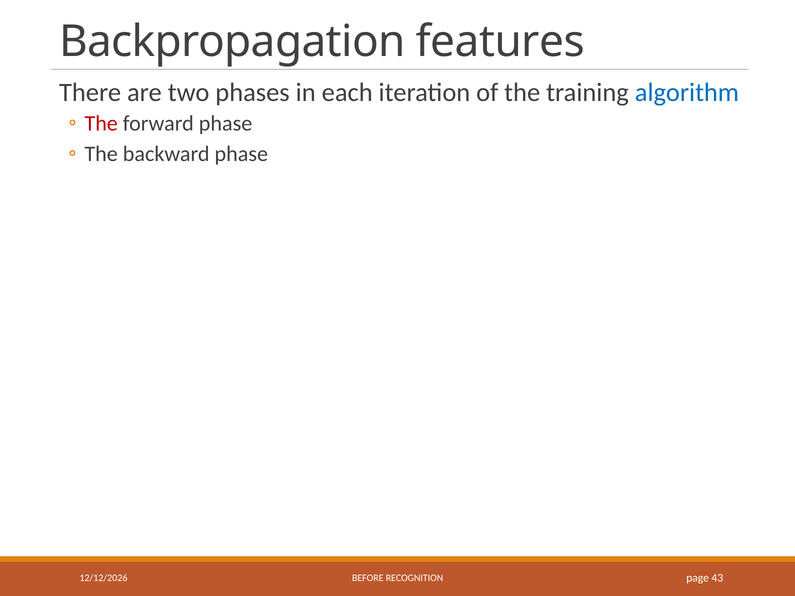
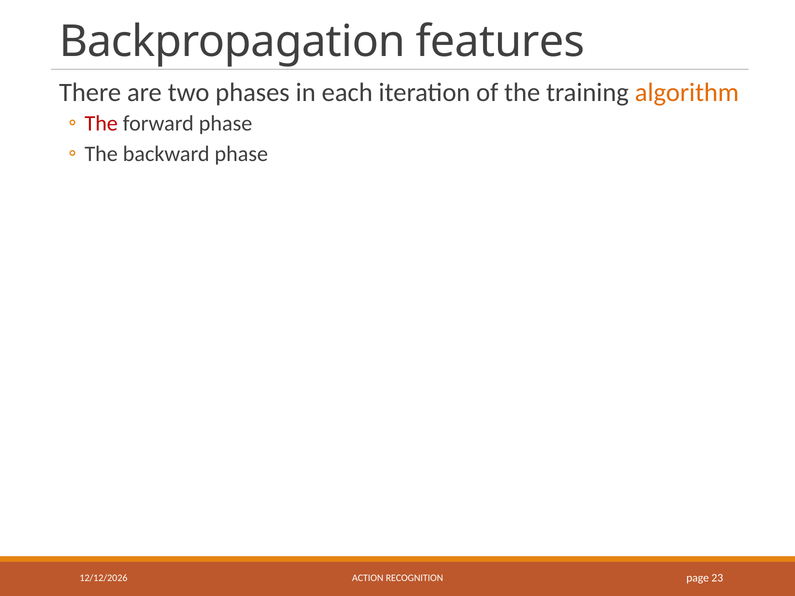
algorithm colour: blue -> orange (687, 93)
BEFORE: BEFORE -> ACTION (368, 578)
43: 43 -> 23 (717, 578)
